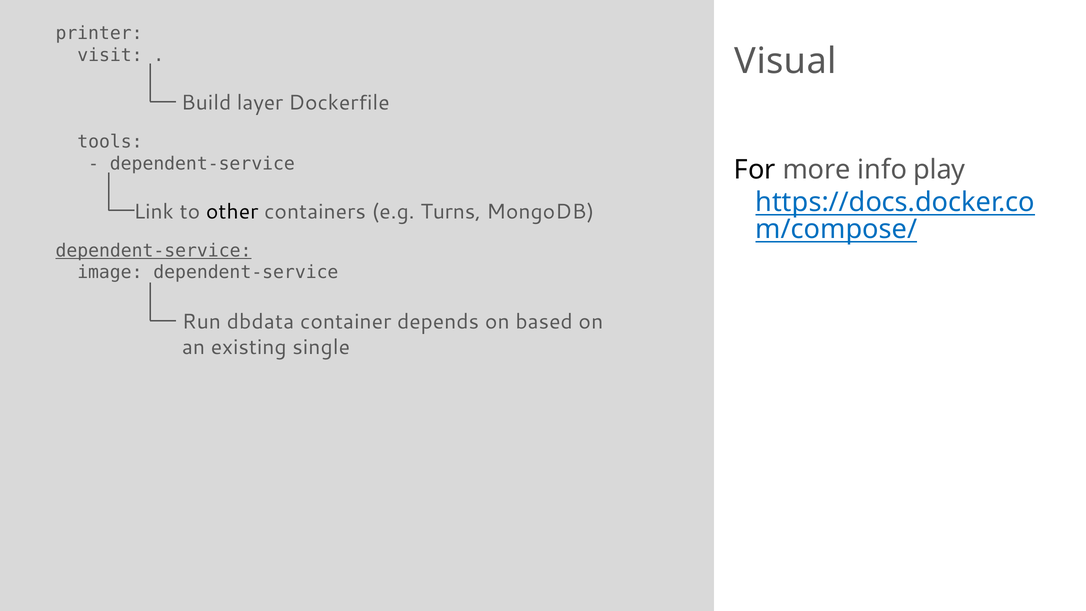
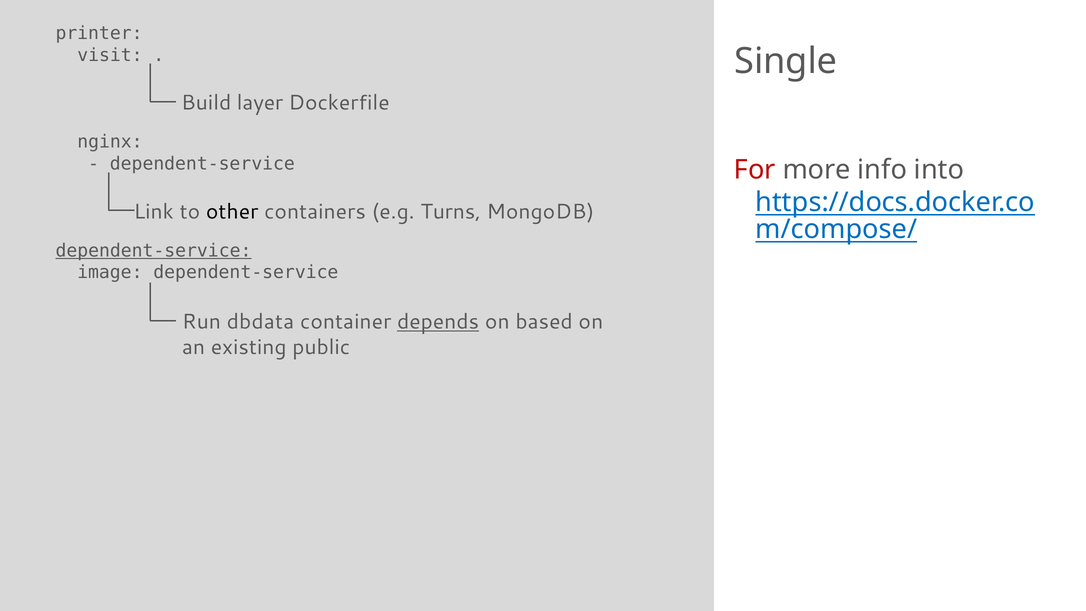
Visual: Visual -> Single (786, 61)
tools: tools -> nginx (110, 142)
For colour: black -> red (755, 170)
play: play -> into (939, 170)
depends underline: none -> present (438, 322)
single: single -> public (321, 347)
